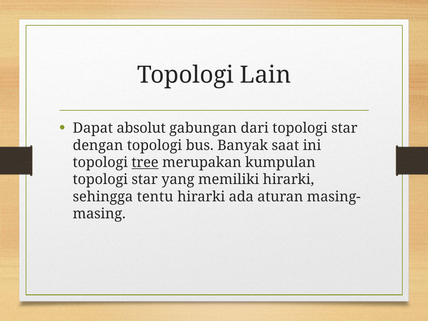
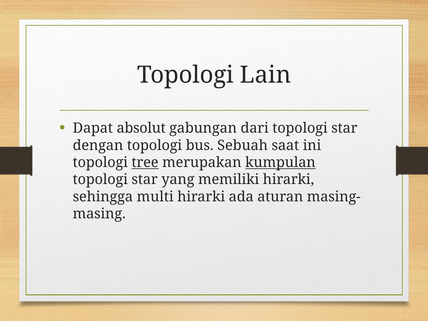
Banyak: Banyak -> Sebuah (243, 145)
kumpulan underline: none -> present (280, 162)
tentu: tentu -> multi (155, 197)
